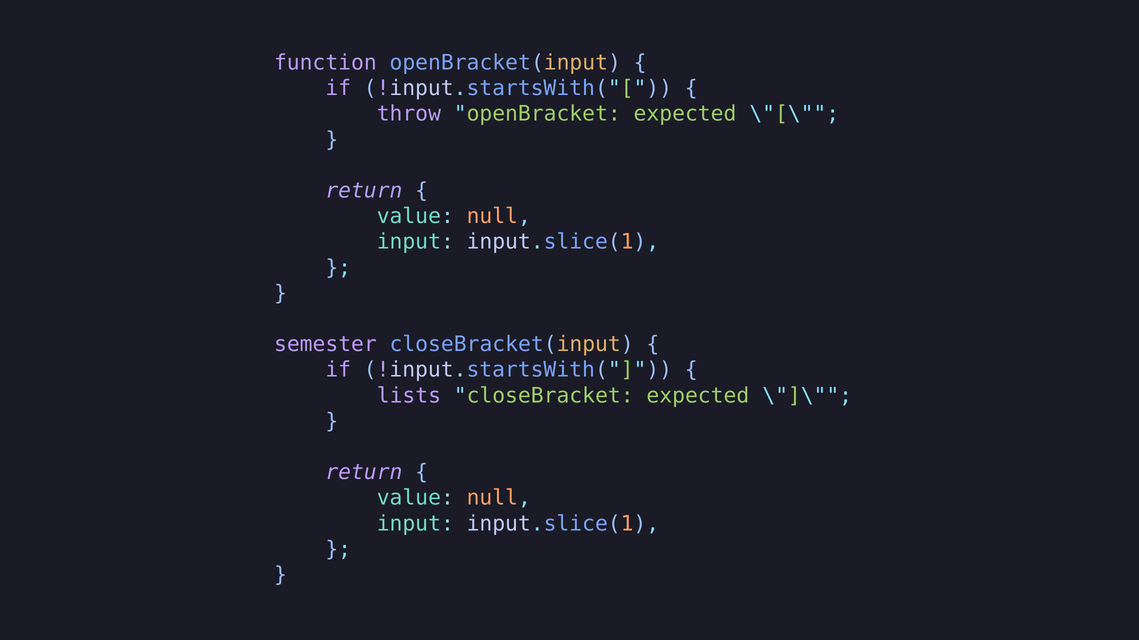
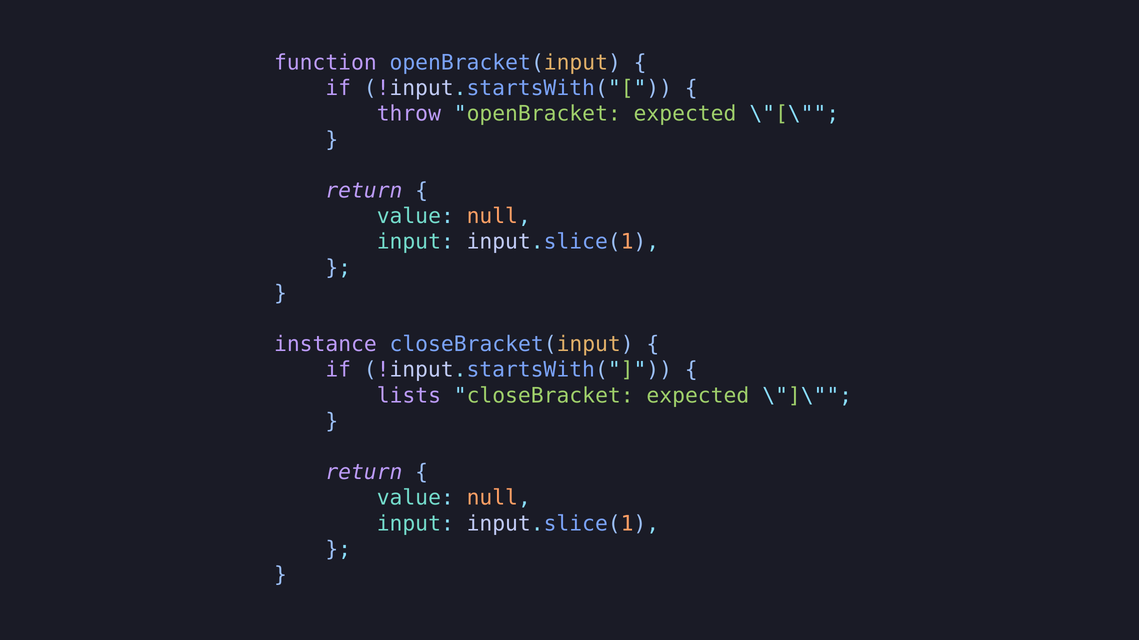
semester: semester -> instance (325, 345)
